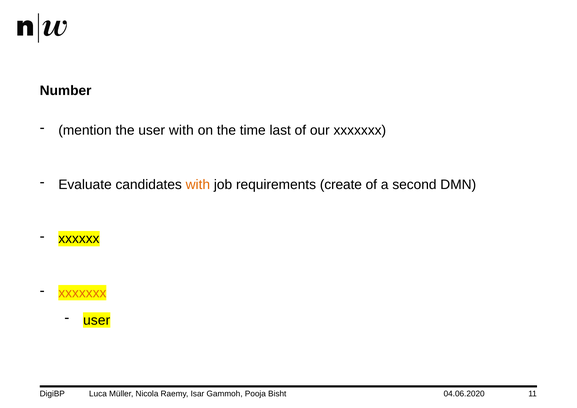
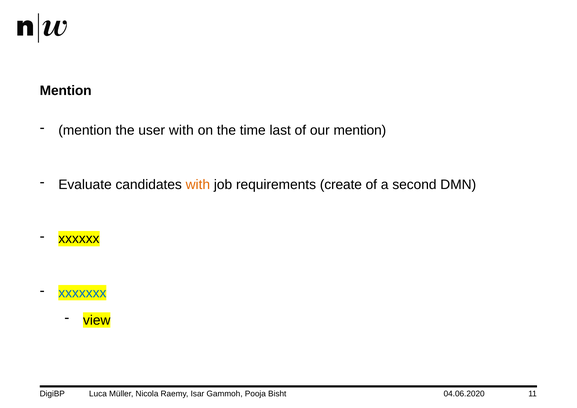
Number: Number -> Mention (66, 91)
our xxxxxxx: xxxxxxx -> mention (360, 130)
xxxxxxx colour: orange -> blue (82, 293)
user: user -> view (97, 320)
